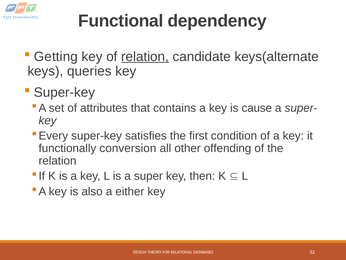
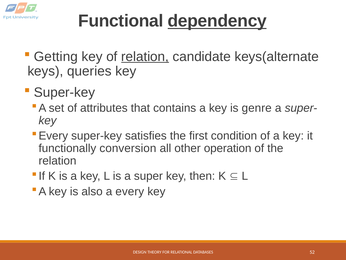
dependency underline: none -> present (217, 21)
cause: cause -> genre (257, 108)
offending: offending -> operation (228, 148)
either: either -> every (130, 191)
